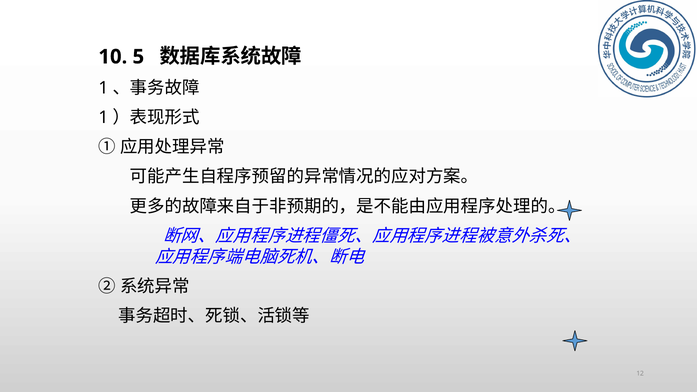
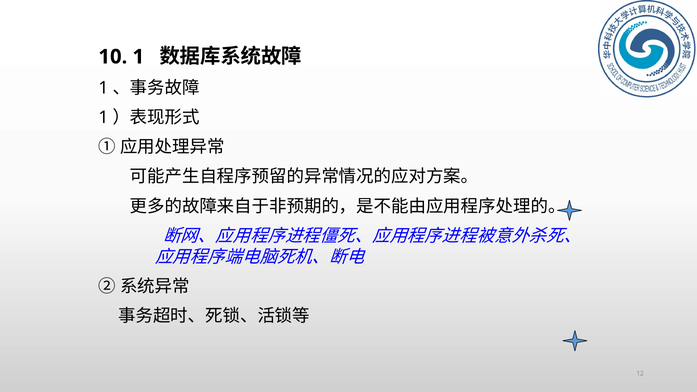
10 5: 5 -> 1 (138, 57)
